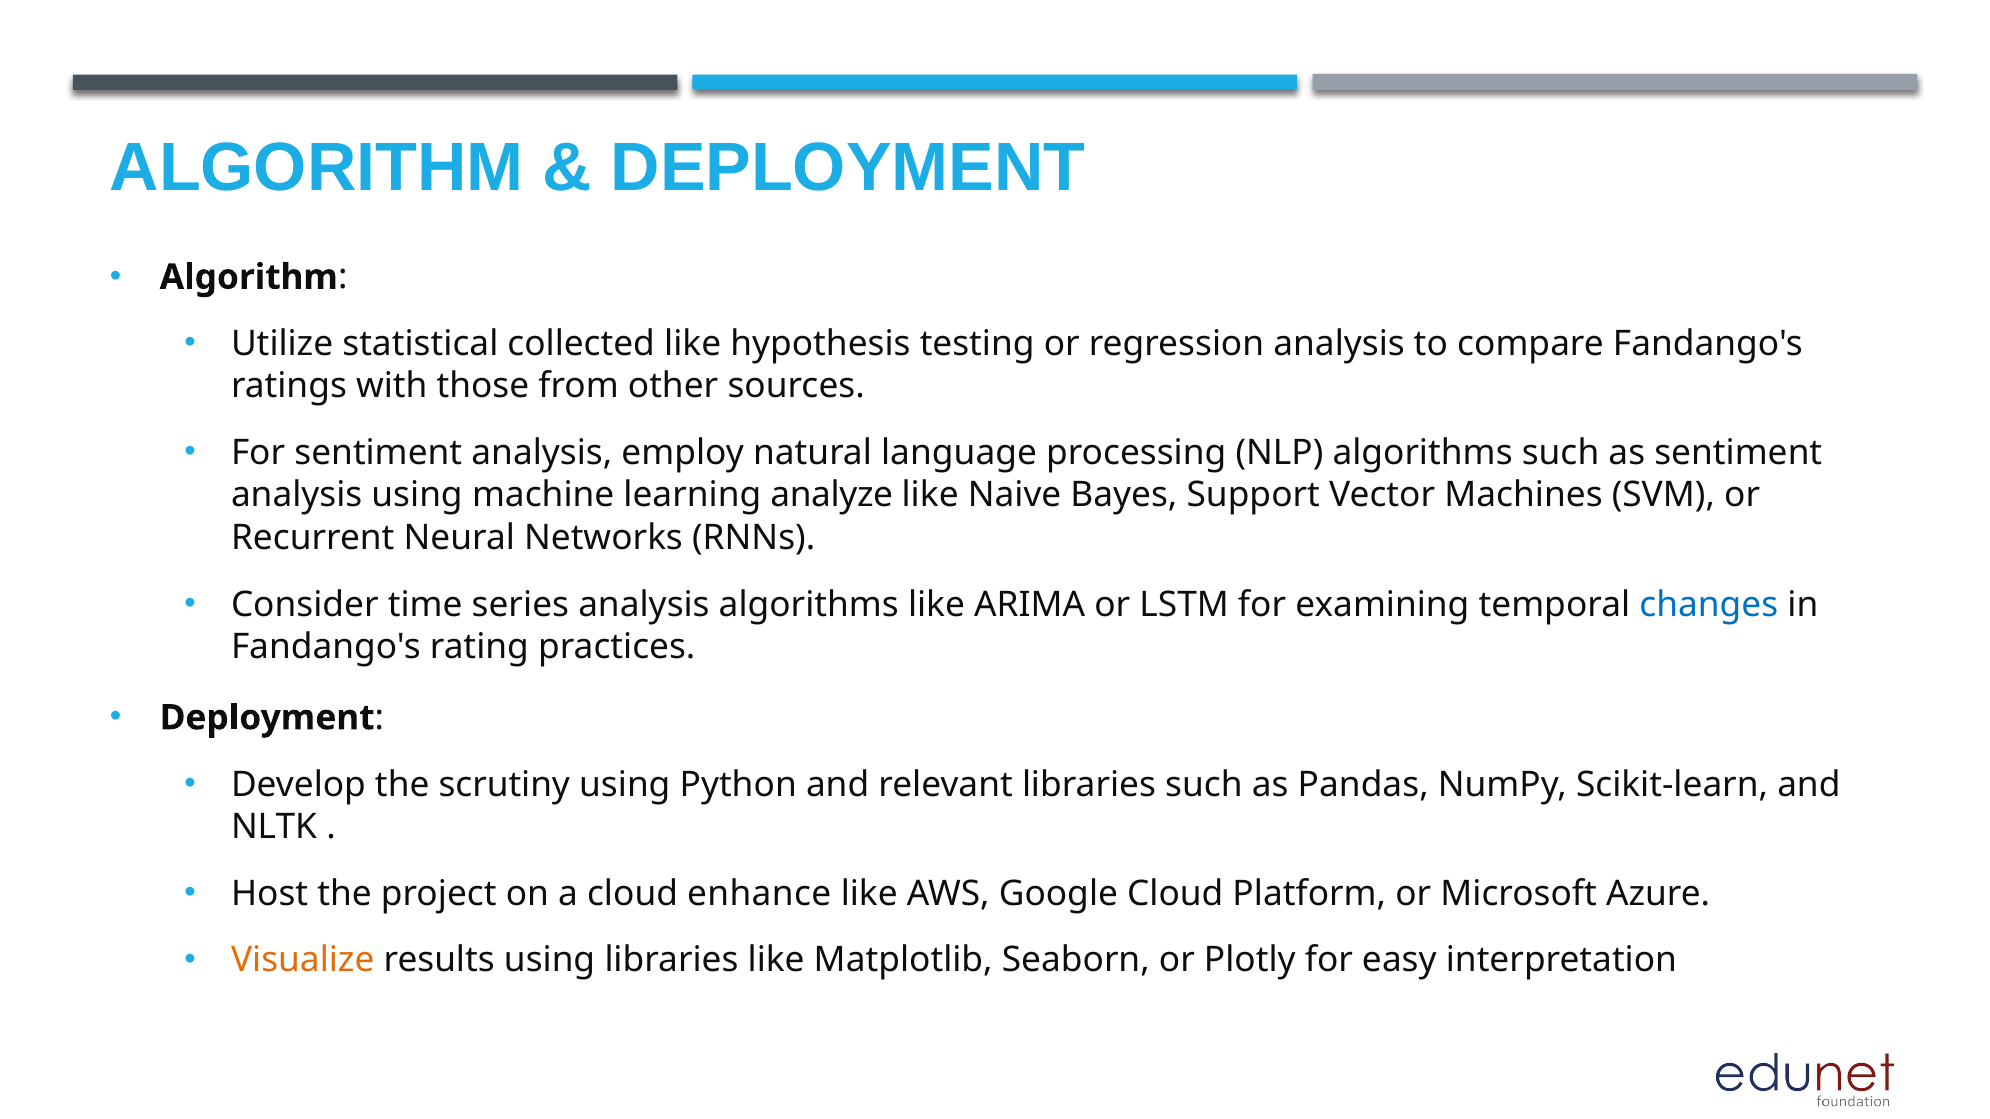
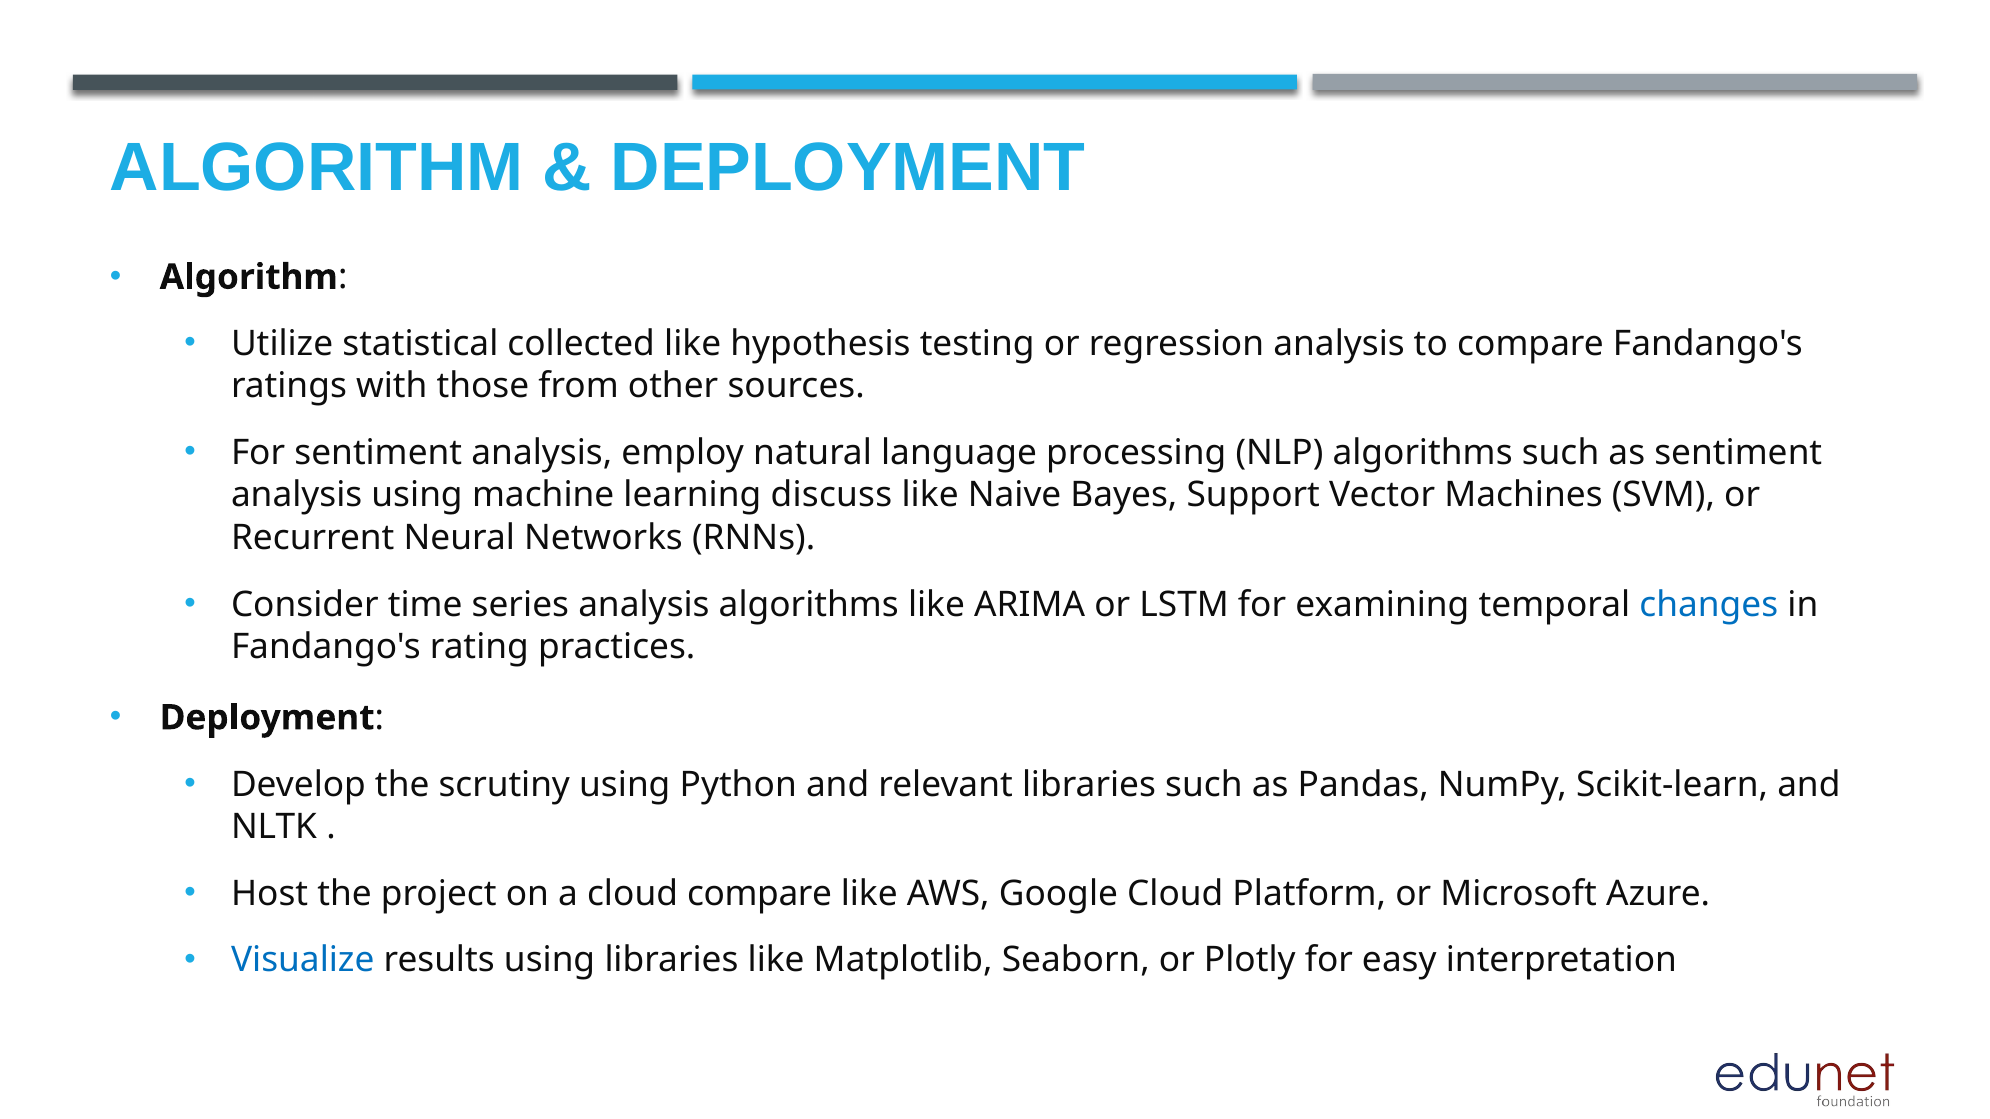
analyze: analyze -> discuss (831, 495)
cloud enhance: enhance -> compare (760, 894)
Visualize colour: orange -> blue (303, 961)
